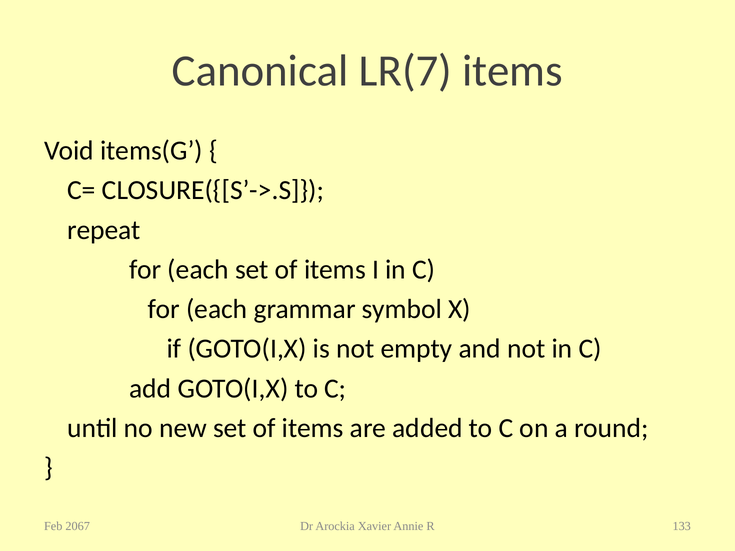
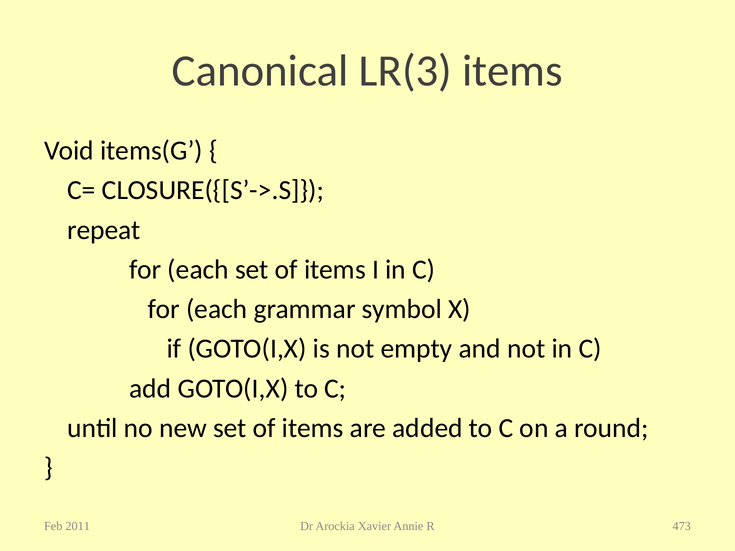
LR(7: LR(7 -> LR(3 (405, 71)
2067: 2067 -> 2011 (78, 526)
133: 133 -> 473 (682, 526)
